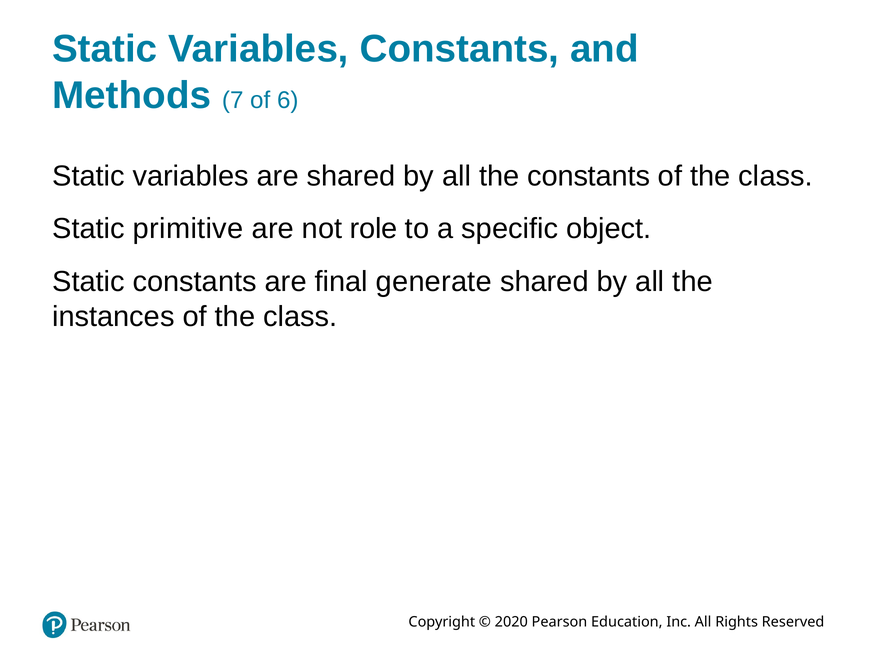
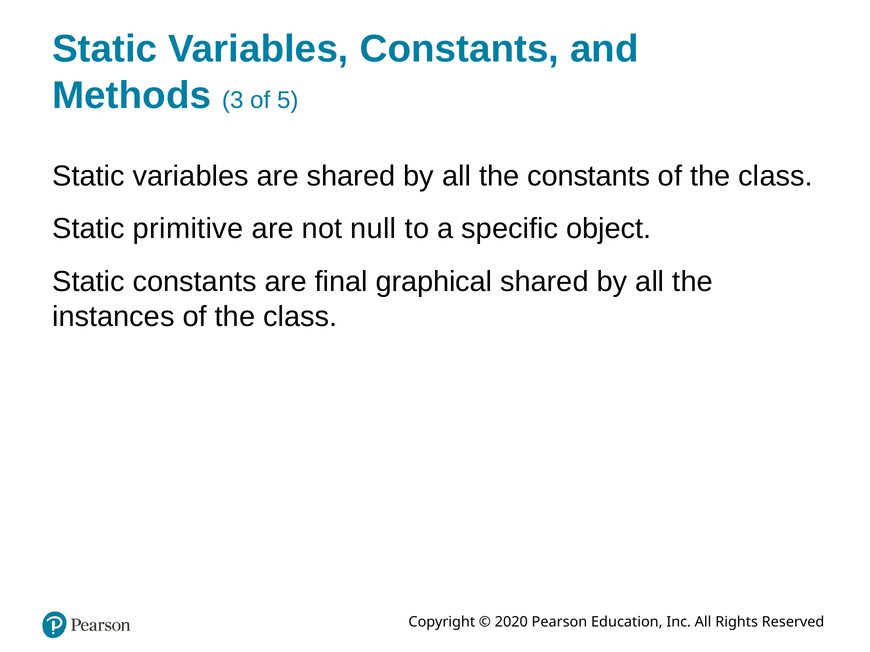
7: 7 -> 3 (233, 100)
6: 6 -> 5 (288, 100)
role: role -> null (373, 229)
generate: generate -> graphical (434, 282)
